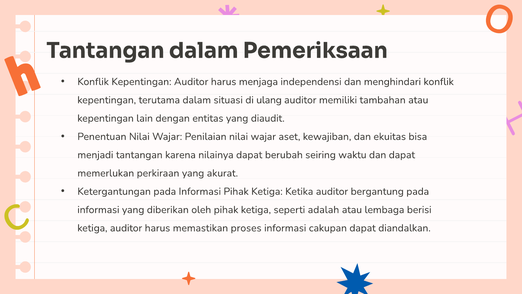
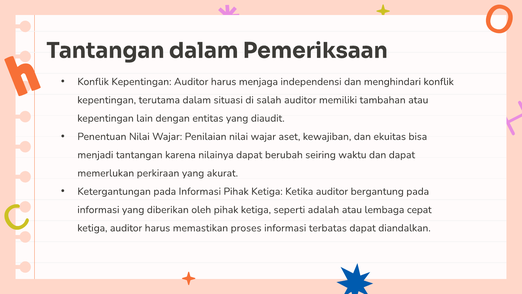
ulang: ulang -> salah (269, 100)
berisi: berisi -> cepat (419, 209)
cakupan: cakupan -> terbatas (328, 228)
